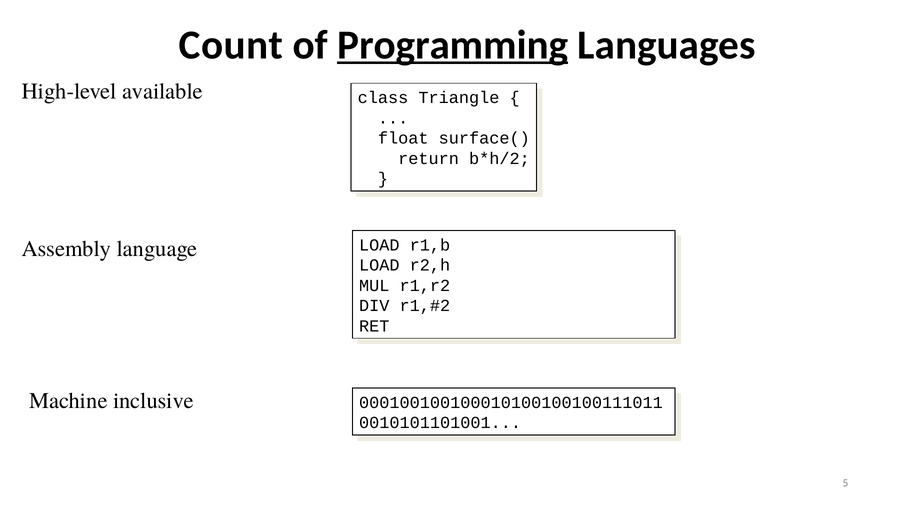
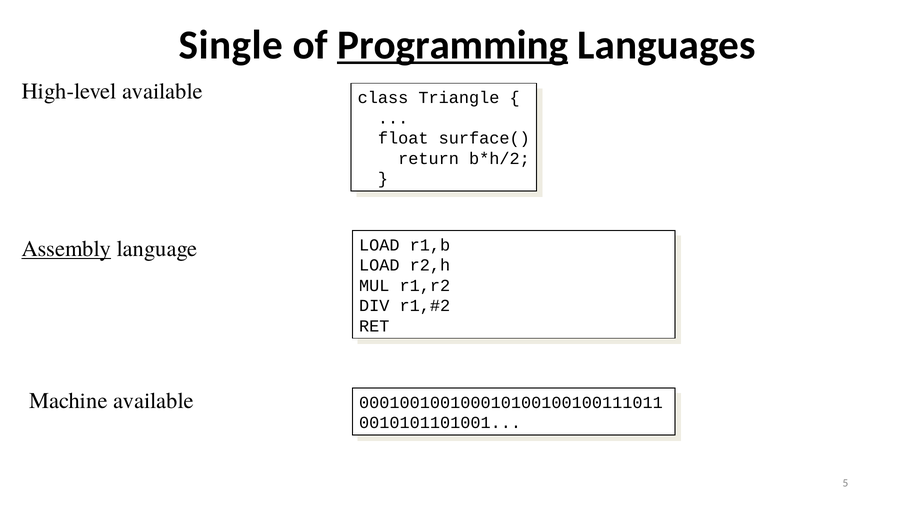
Count: Count -> Single (231, 45)
Assembly underline: none -> present (66, 249)
Machine inclusive: inclusive -> available (153, 401)
